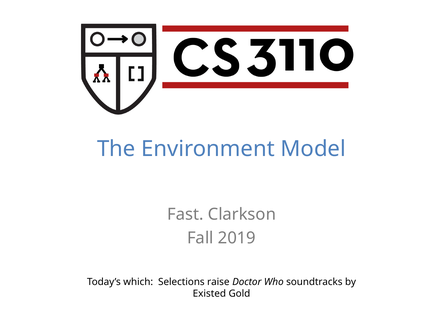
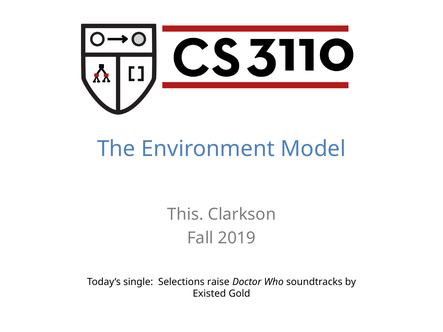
Fast: Fast -> This (185, 214)
which: which -> single (138, 282)
